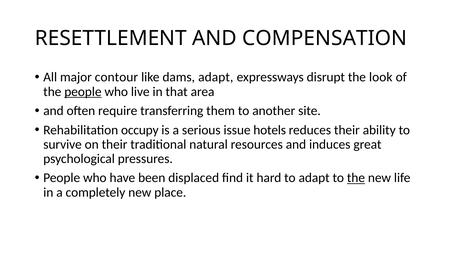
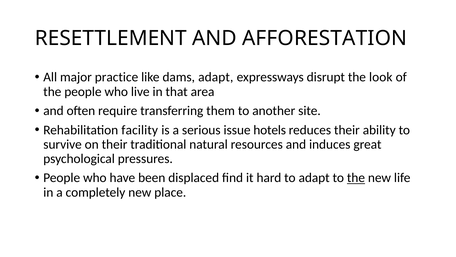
COMPENSATION: COMPENSATION -> AFFORESTATION (325, 38)
contour: contour -> practice (117, 77)
people underline: present -> none (83, 91)
occupy: occupy -> facility (140, 130)
